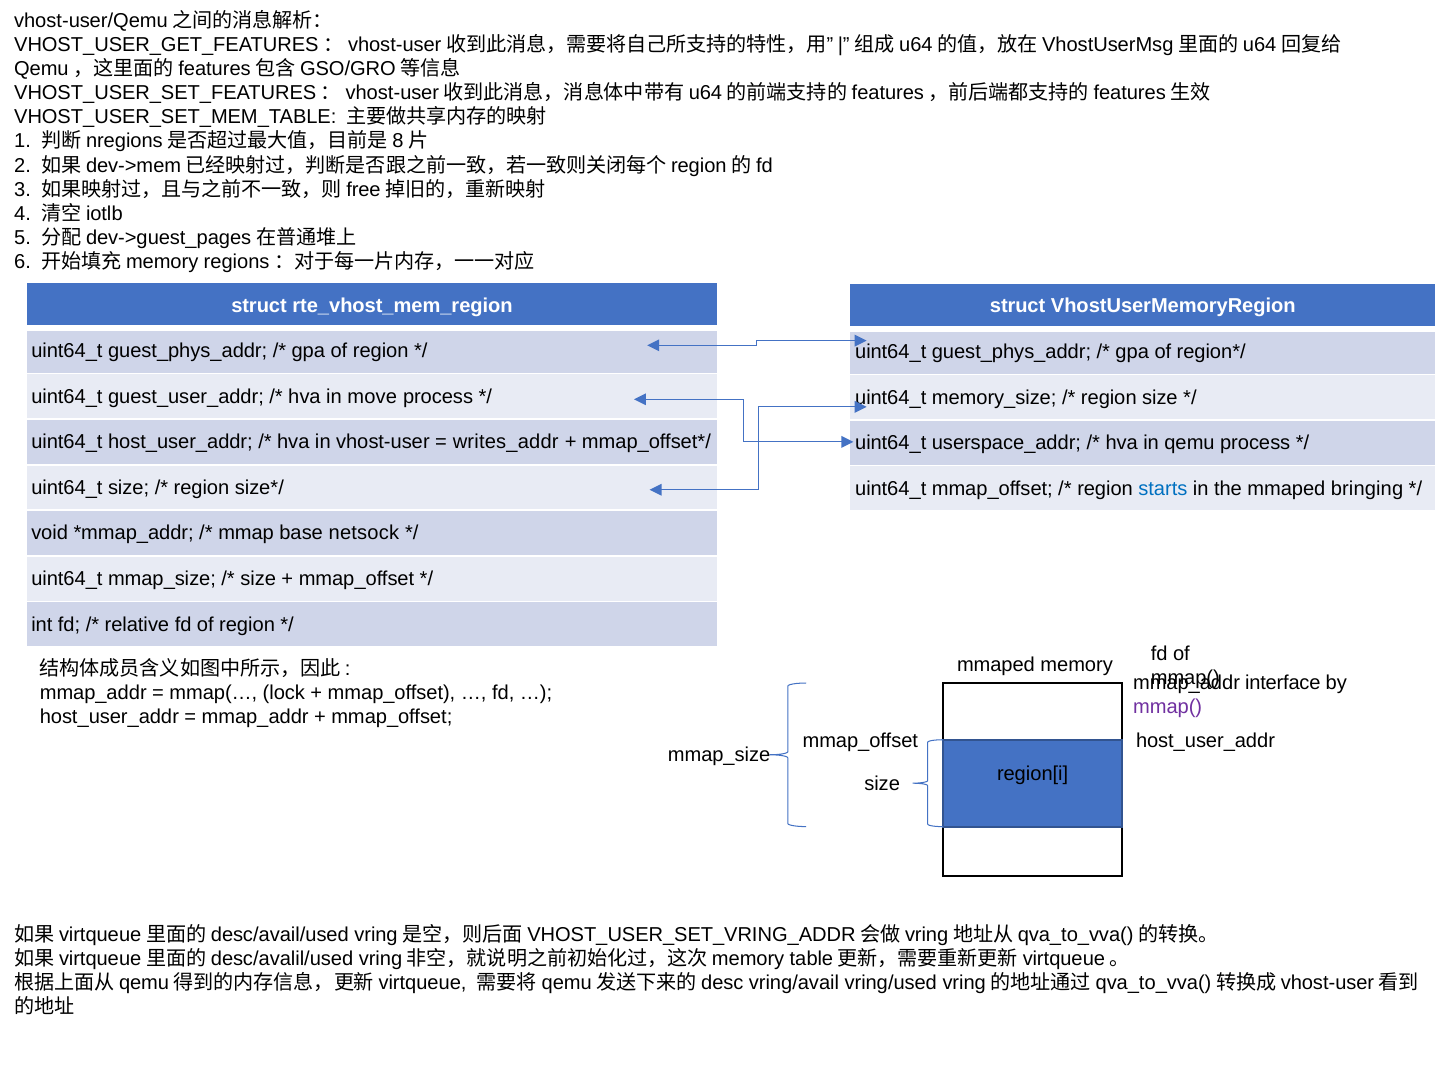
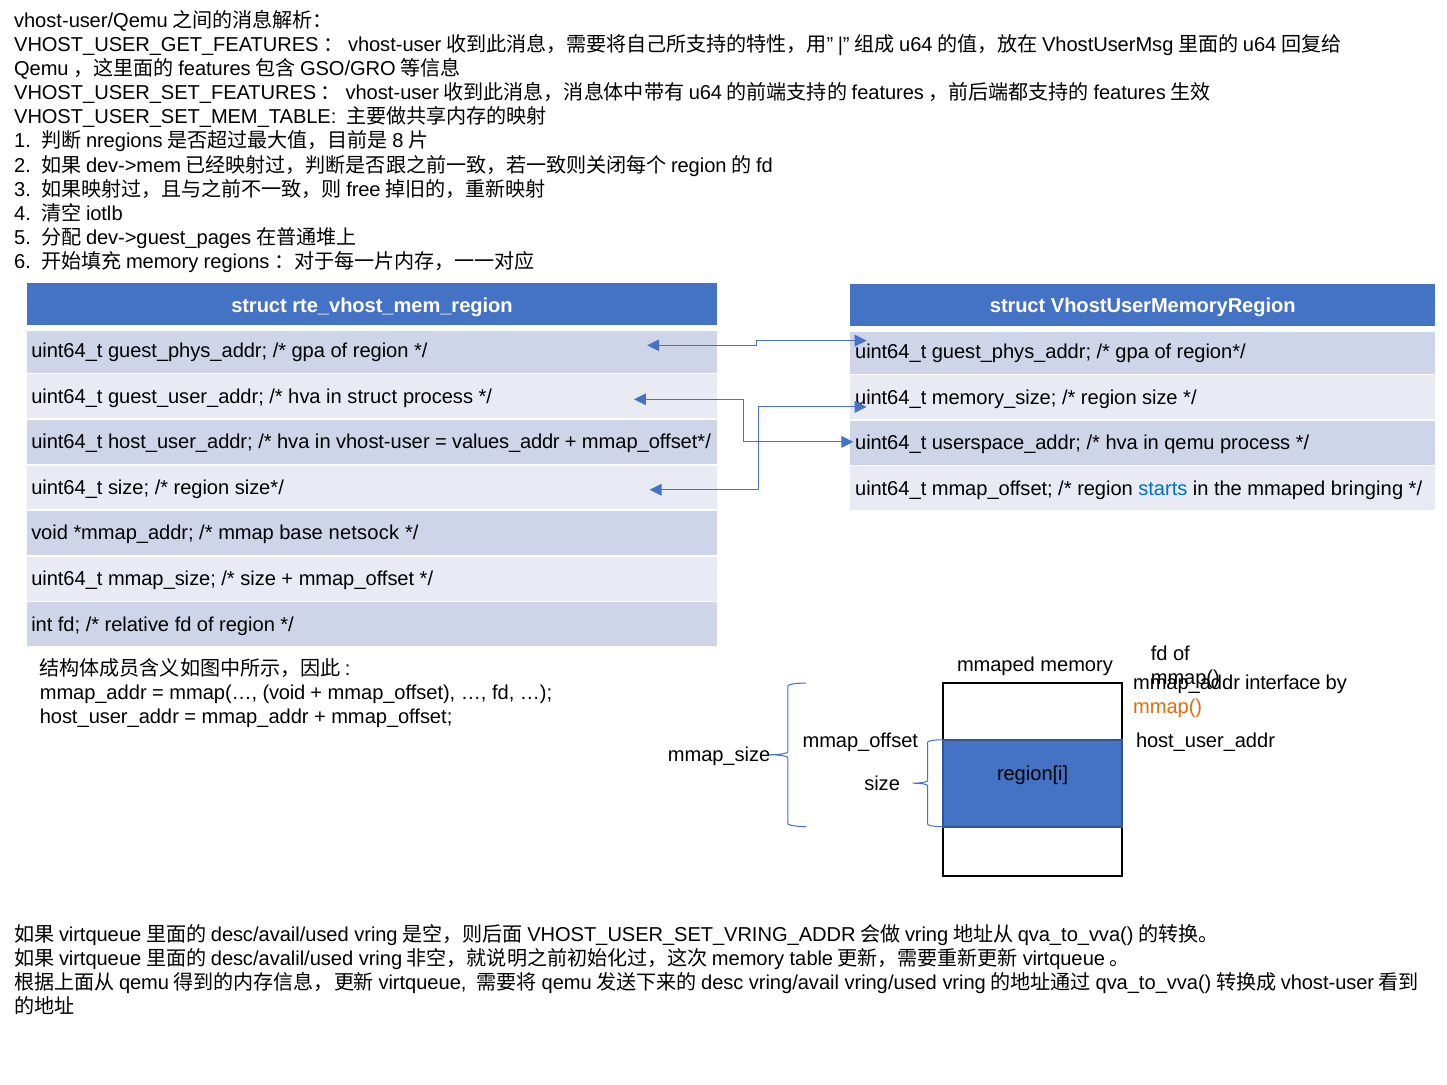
in move: move -> struct (372, 397)
writes_addr: writes_addr -> values_addr (506, 442)
mmap(… lock: lock -> void (284, 693)
mmap( colour: purple -> orange (1168, 707)
